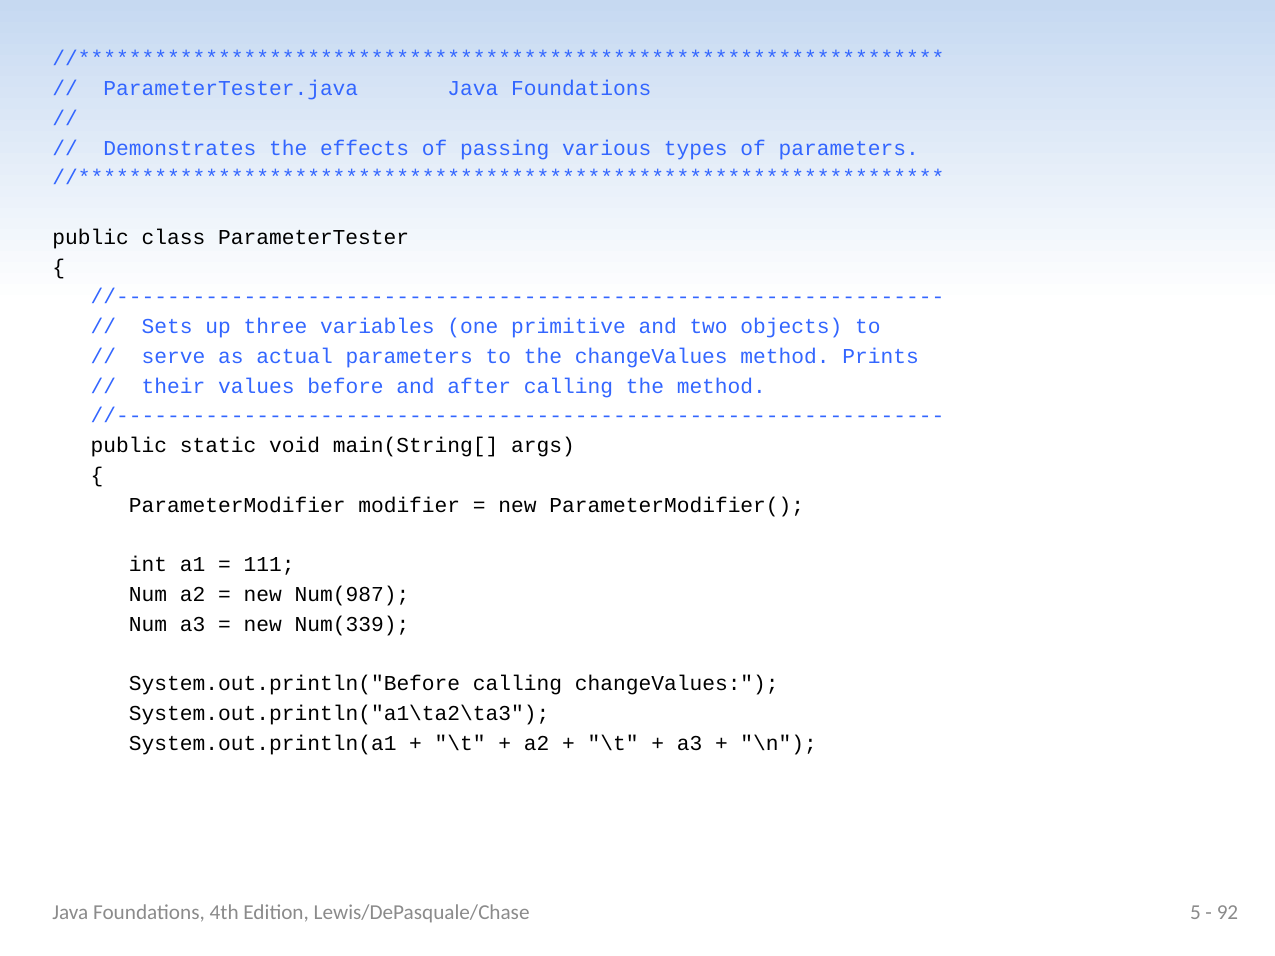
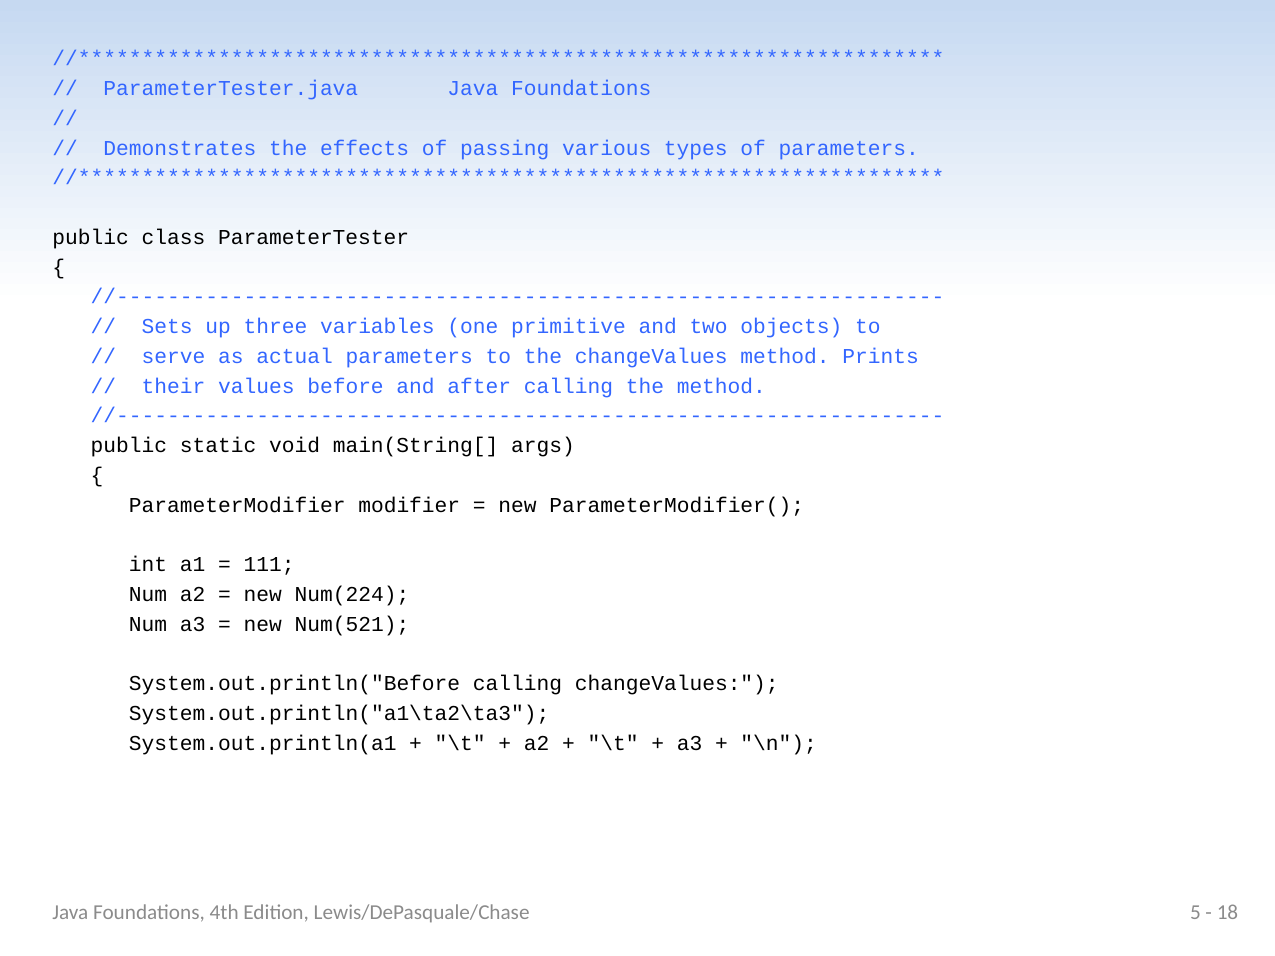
Num(987: Num(987 -> Num(224 (352, 595)
Num(339: Num(339 -> Num(521 (352, 624)
92: 92 -> 18 (1227, 913)
